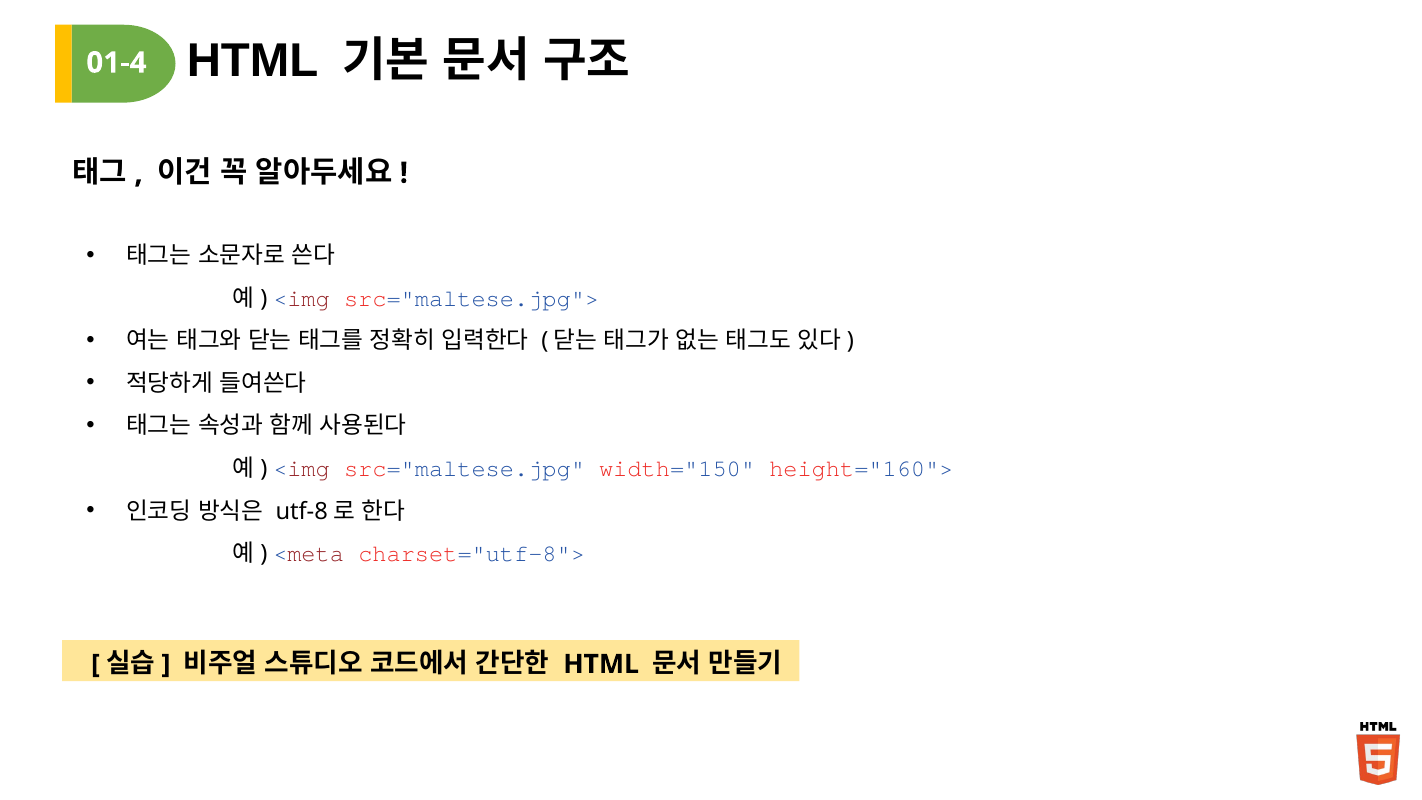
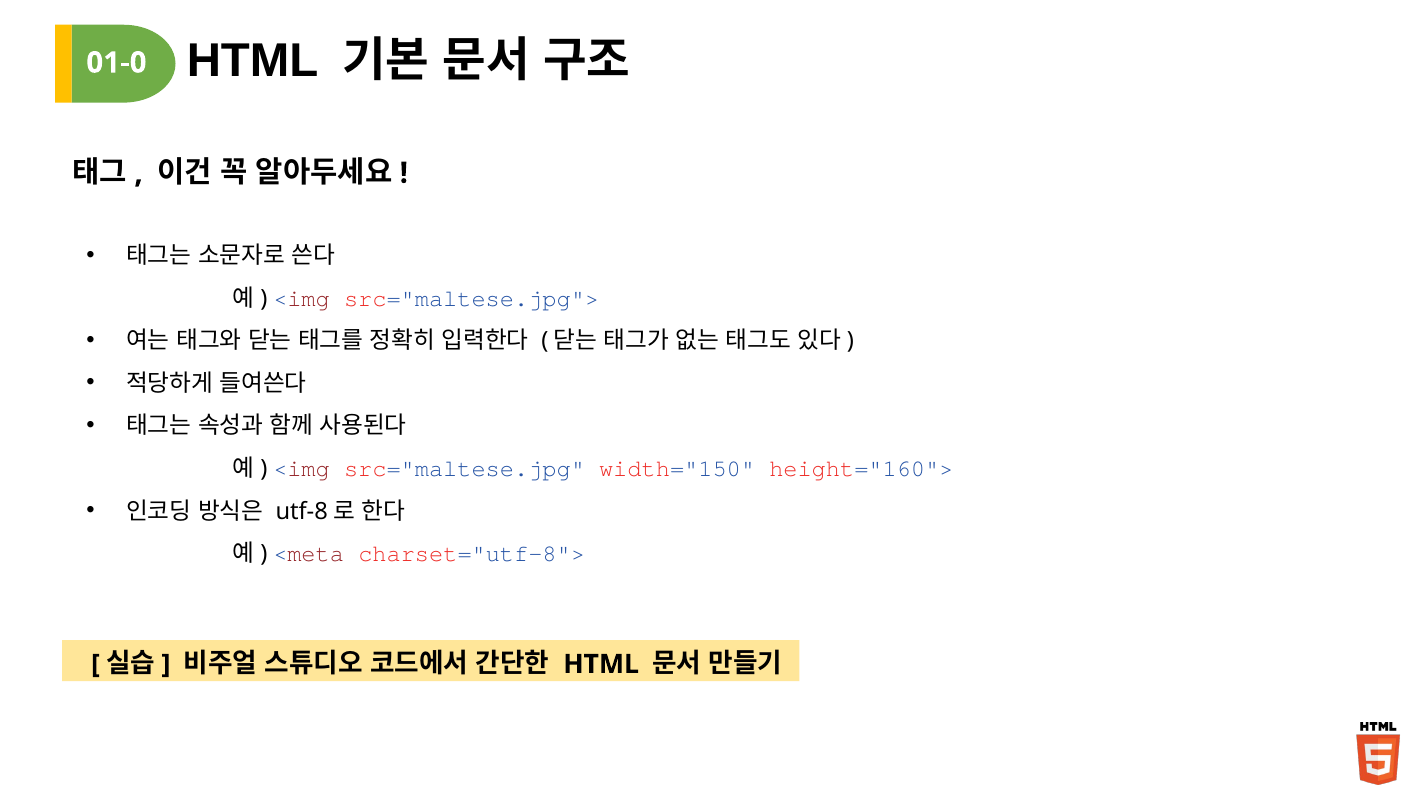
01-4: 01-4 -> 01-0 (116, 63)
